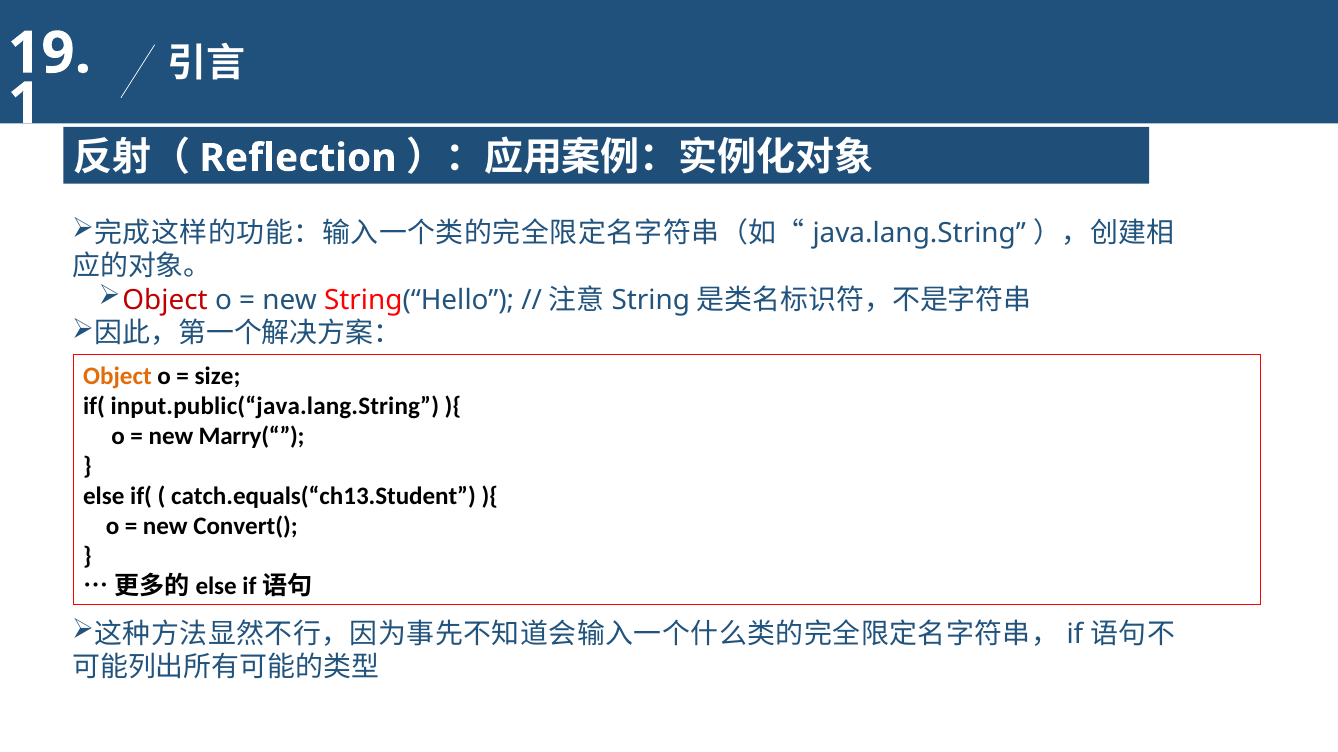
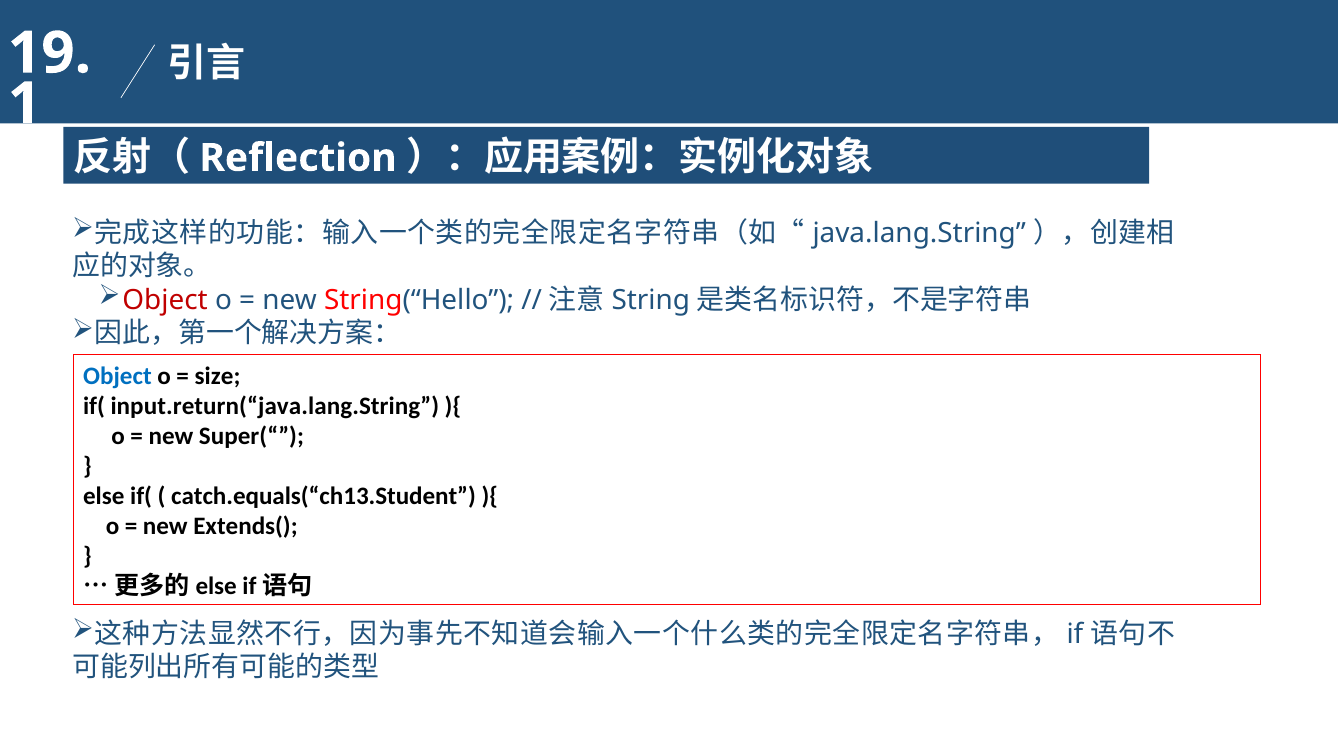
Object colour: orange -> blue (117, 376)
input.public(“java.lang.String: input.public(“java.lang.String -> input.return(“java.lang.String (275, 406)
Marry(“: Marry(“ -> Super(“ (251, 436)
Convert(: Convert( -> Extends( (245, 527)
